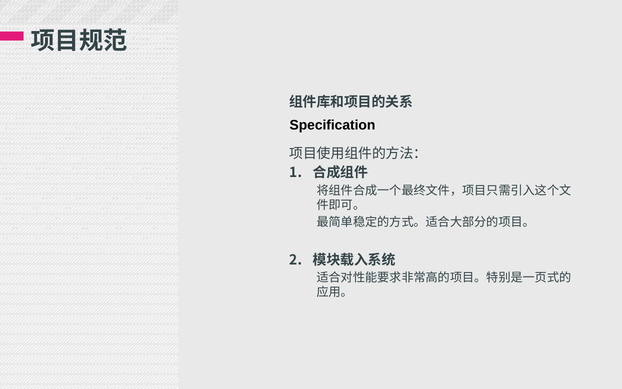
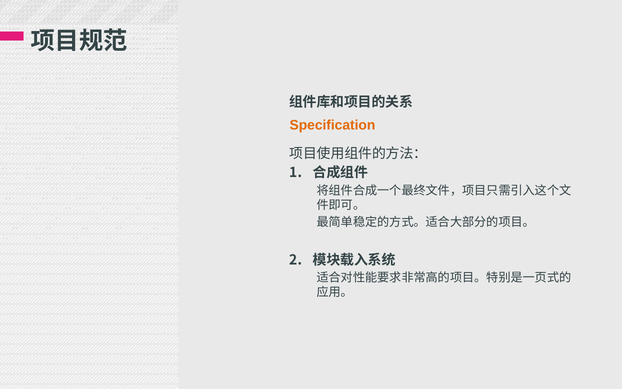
Specification colour: black -> orange (332, 125)
